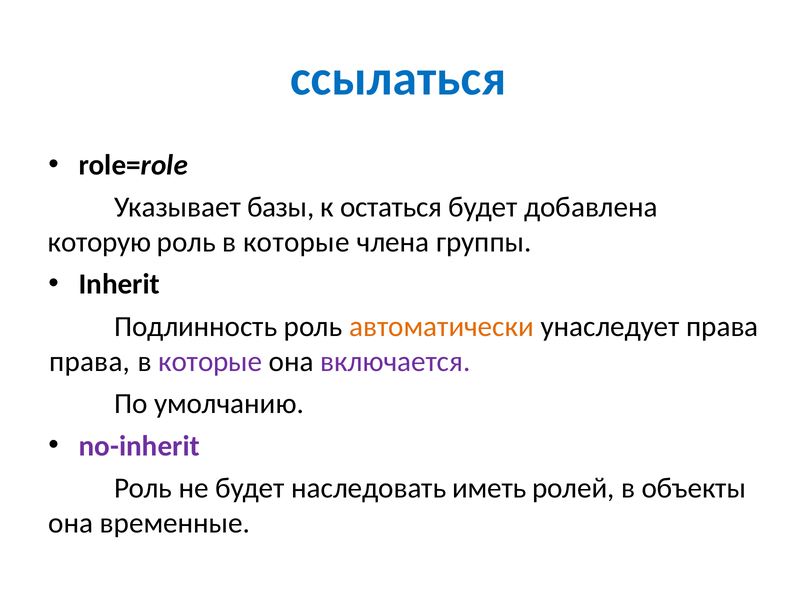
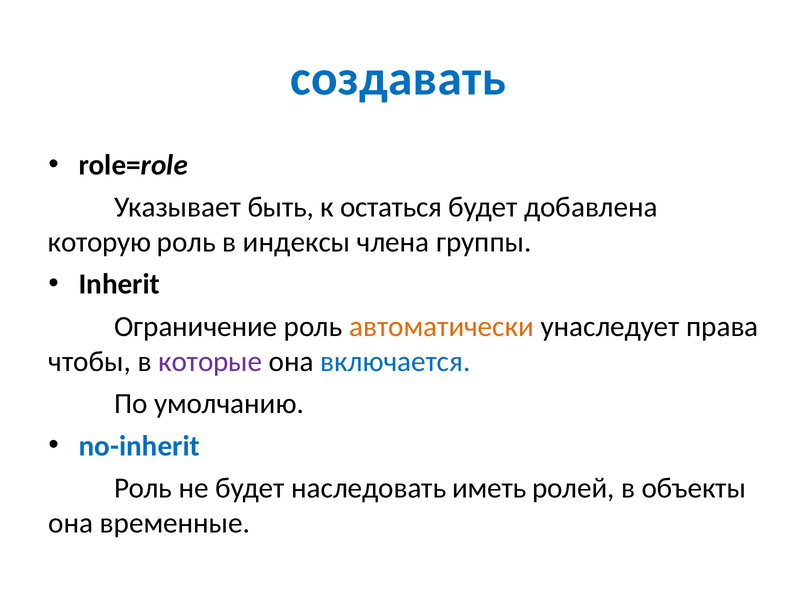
ссылаться: ссылаться -> создавать (398, 78)
базы: базы -> быть (281, 207)
роль в которые: которые -> индексы (297, 242)
Подлинность: Подлинность -> Ограничение (196, 327)
права: права -> чтобы (90, 362)
включается colour: purple -> blue (395, 362)
no-inherit colour: purple -> blue (139, 446)
